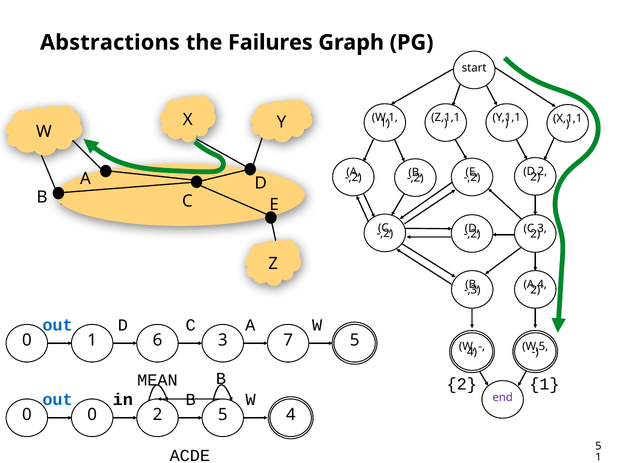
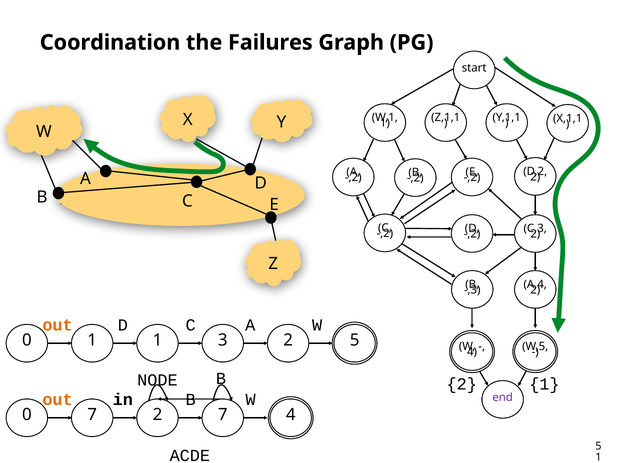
Abstractions: Abstractions -> Coordination (110, 42)
out colour: blue -> orange (58, 325)
1 6: 6 -> 1 (157, 340)
3 7: 7 -> 2 (288, 340)
MEAN: MEAN -> NODE (157, 380)
out colour: blue -> orange (58, 400)
0 0: 0 -> 7 (92, 414)
2 5: 5 -> 7 (223, 414)
